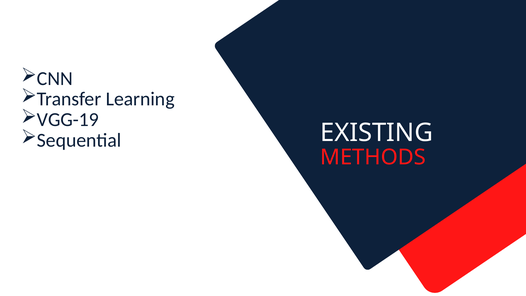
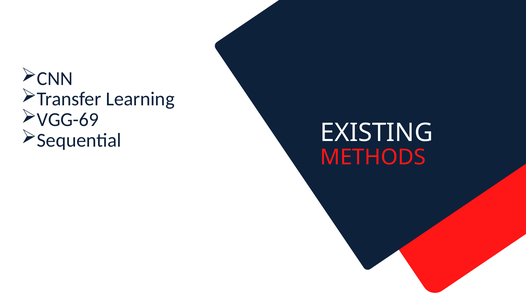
VGG-19: VGG-19 -> VGG-69 (68, 120)
